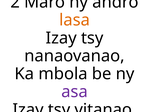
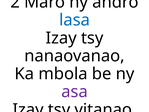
lasa colour: orange -> blue (75, 20)
